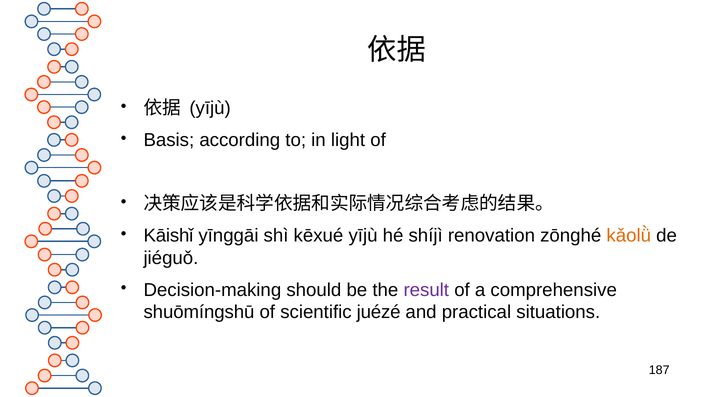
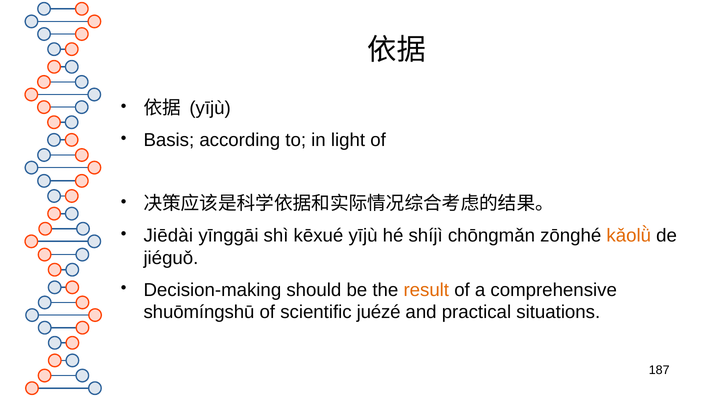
Kāishǐ: Kāishǐ -> Jiēdài (168, 235)
renovation: renovation -> chōngmǎn (491, 235)
result colour: purple -> orange (426, 290)
